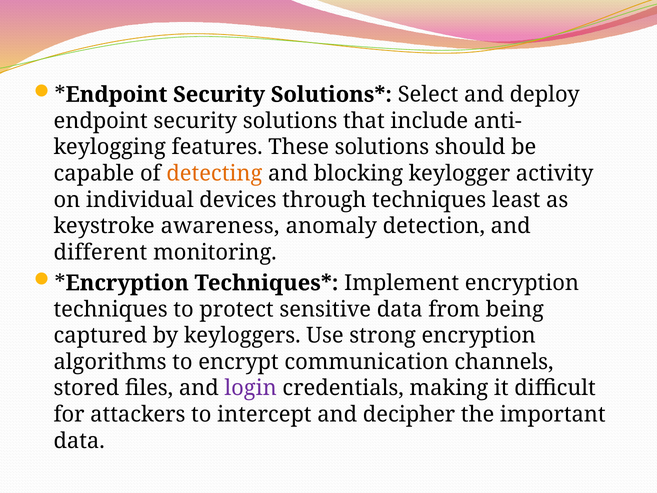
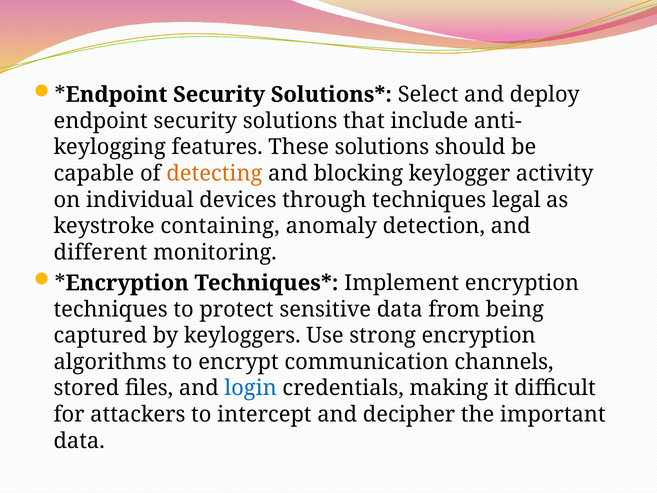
least: least -> legal (516, 200)
awareness: awareness -> containing (220, 226)
login colour: purple -> blue (251, 388)
